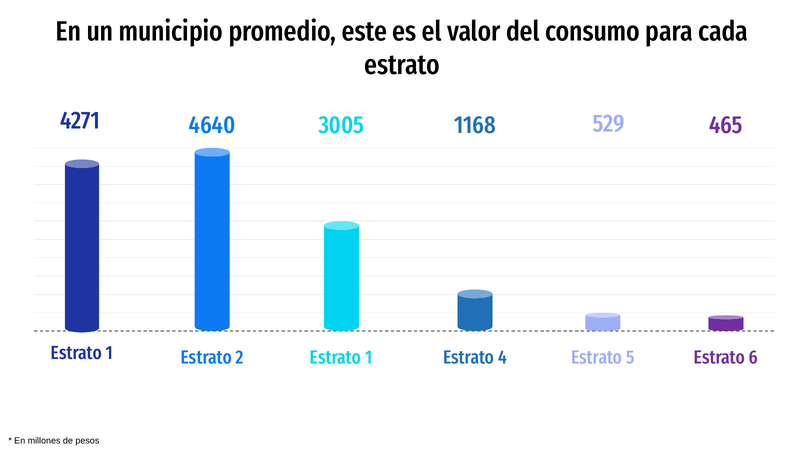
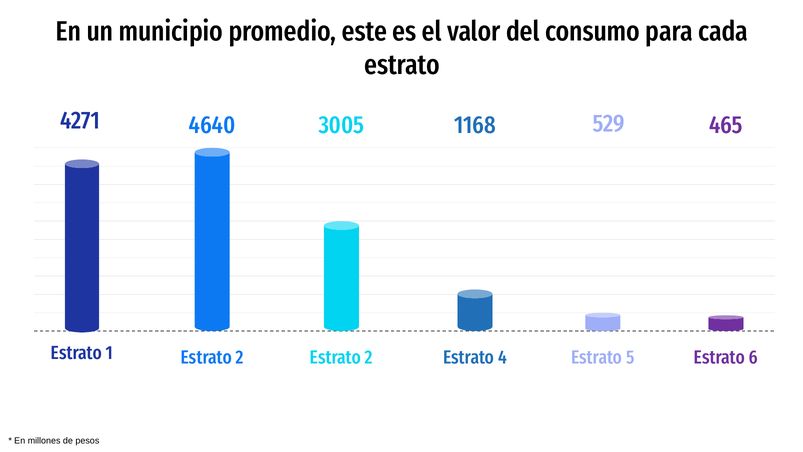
1: 1 -> 2 (369, 357)
